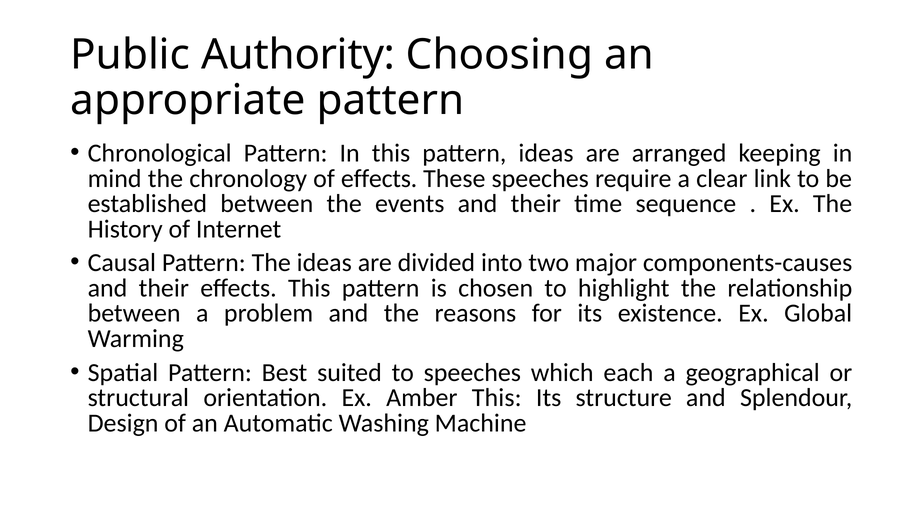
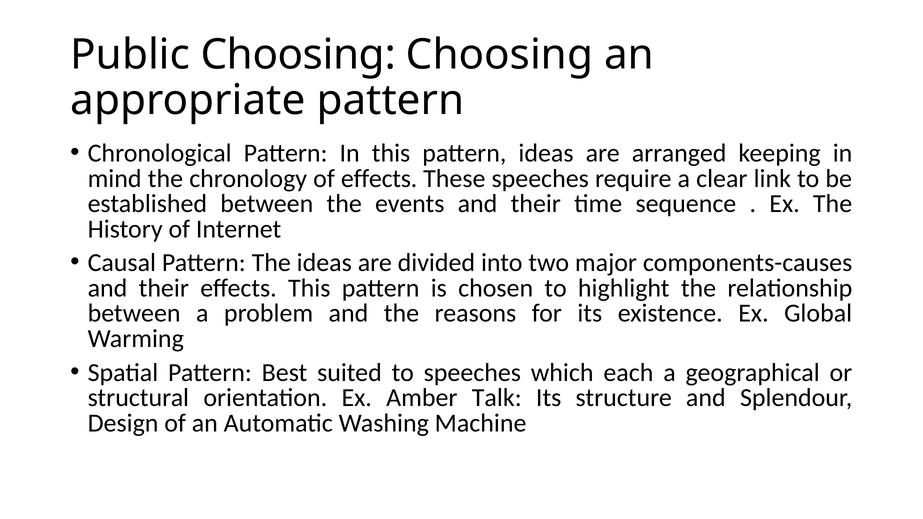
Public Authority: Authority -> Choosing (298, 55)
Amber This: This -> Talk (497, 398)
